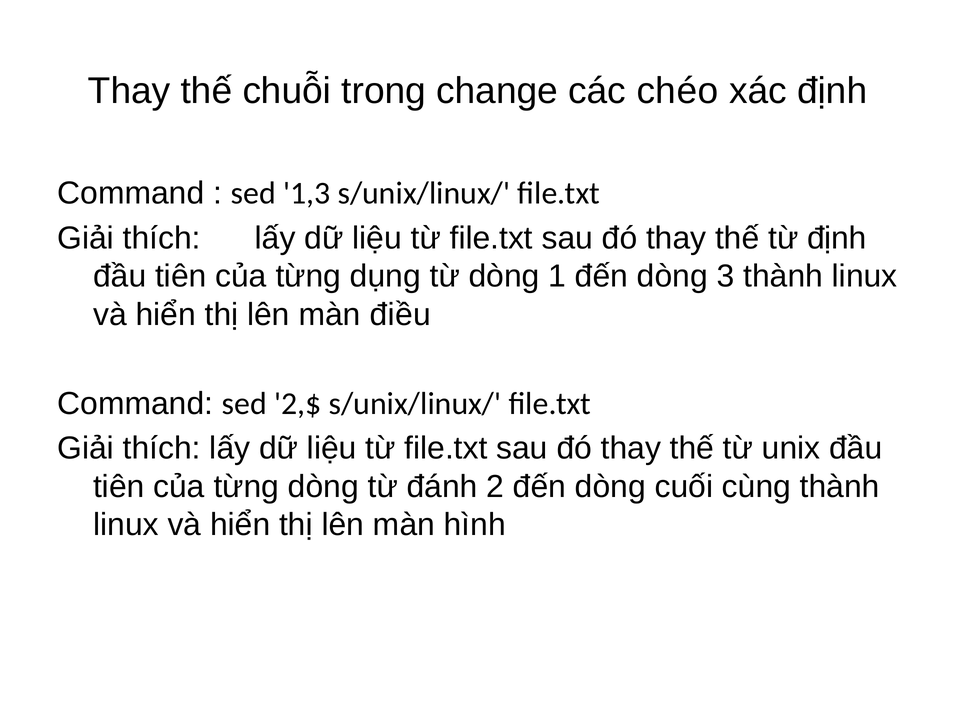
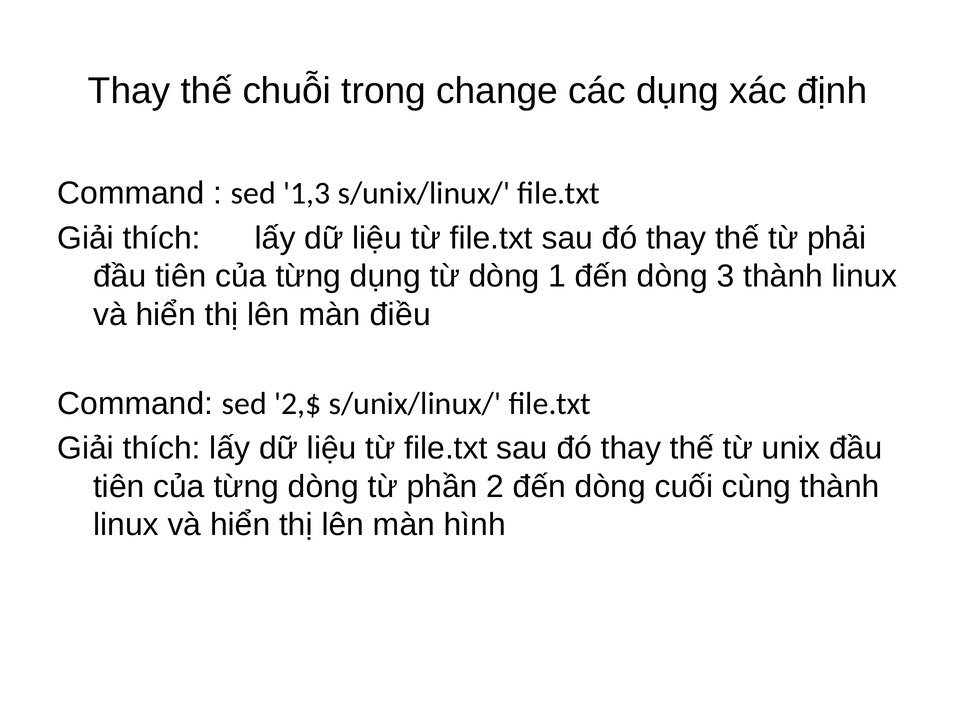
các chéo: chéo -> dụng (678, 91)
từ định: định -> phải (837, 238)
đánh: đánh -> phần (442, 487)
